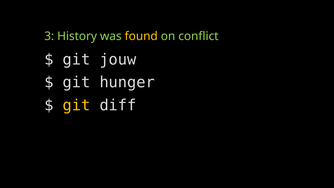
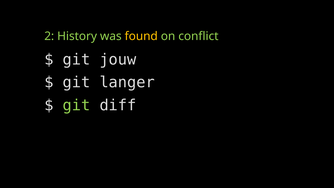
3: 3 -> 2 (49, 36)
hunger: hunger -> langer (127, 82)
git colour: yellow -> light green (76, 105)
